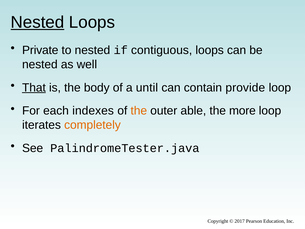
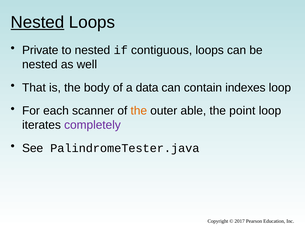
That underline: present -> none (34, 88)
until: until -> data (147, 88)
provide: provide -> indexes (245, 88)
indexes: indexes -> scanner (93, 111)
more: more -> point (242, 111)
completely colour: orange -> purple (92, 125)
